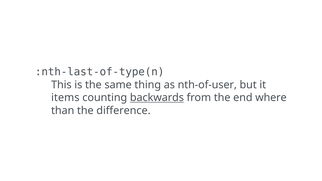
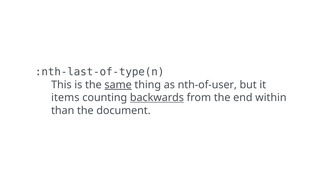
same underline: none -> present (118, 85)
where: where -> within (271, 98)
difference: difference -> document (123, 111)
